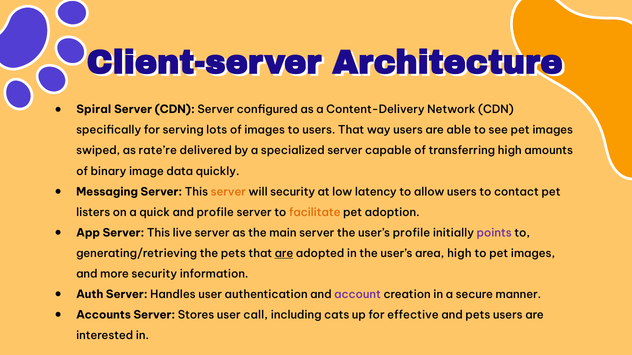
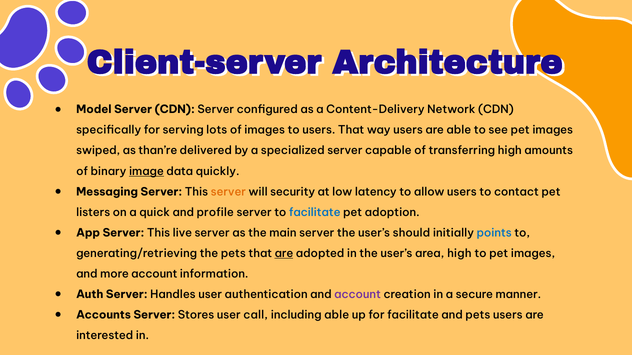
Spiral: Spiral -> Model (94, 110)
rate’re: rate’re -> than’re (158, 151)
image underline: none -> present (146, 171)
facilitate colour: orange -> blue (315, 213)
user’s profile: profile -> should (411, 233)
points colour: purple -> blue (494, 233)
more security: security -> account (154, 274)
including cats: cats -> able (337, 315)
for effective: effective -> facilitate (413, 315)
